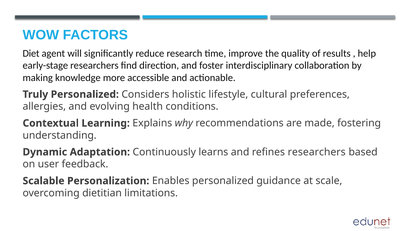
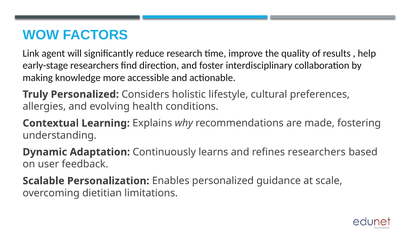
Diet: Diet -> Link (31, 53)
